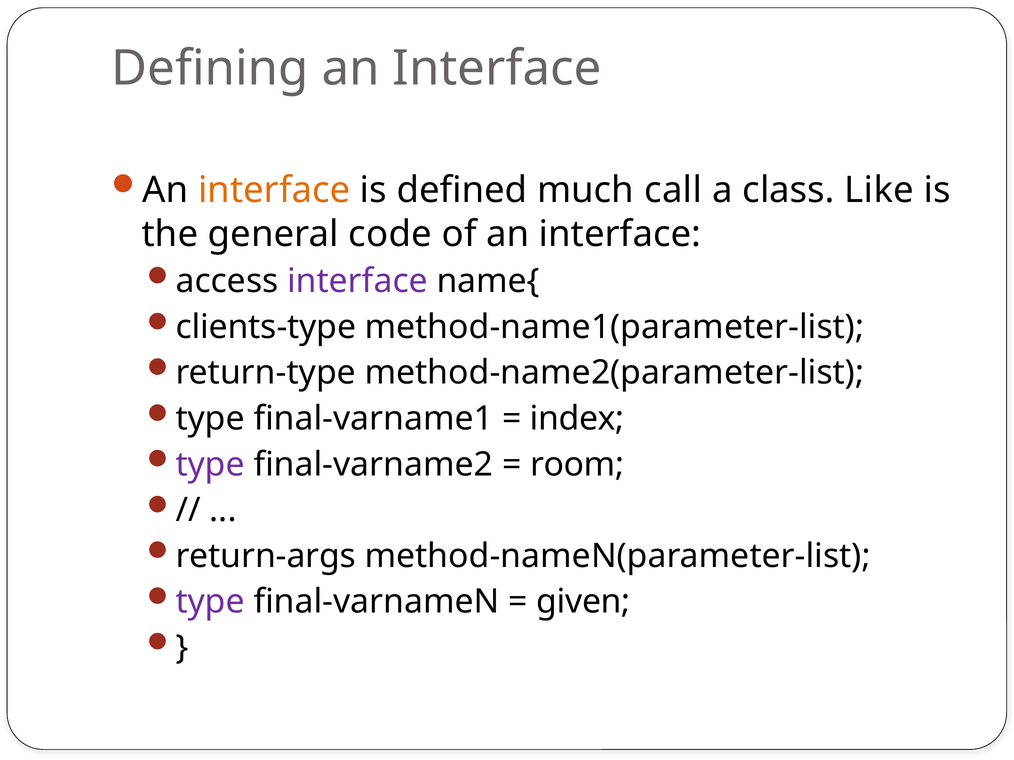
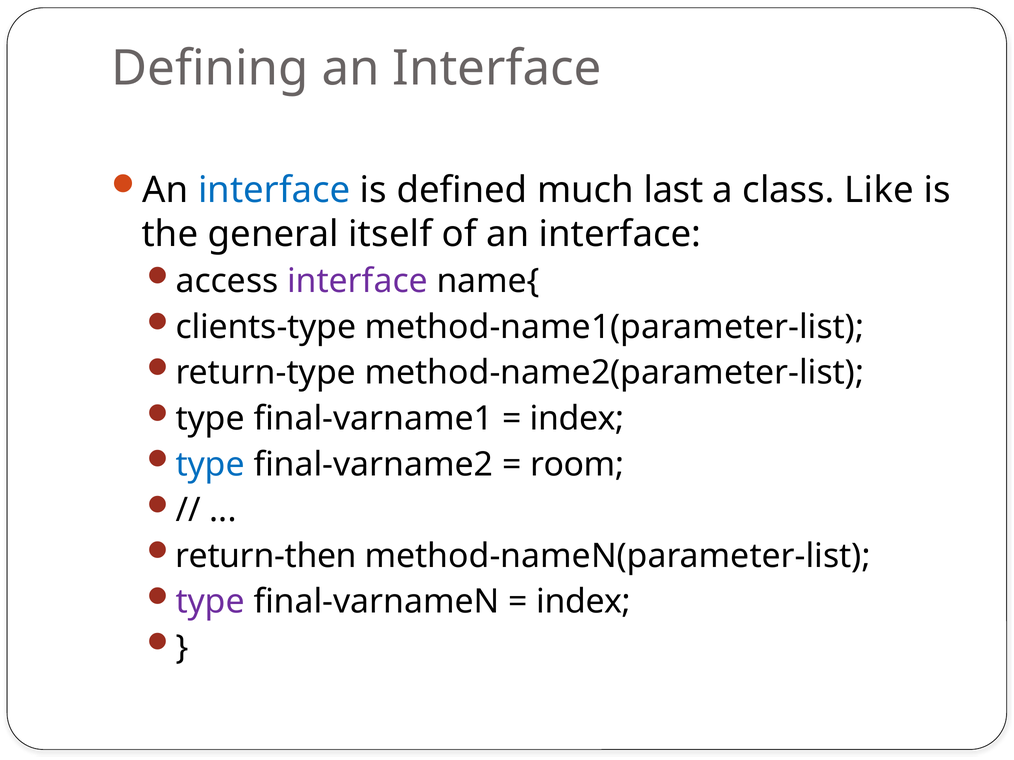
interface colour: orange -> blue (274, 190)
call: call -> last (673, 190)
code: code -> itself (390, 234)
type colour: purple -> blue (210, 465)
return-args: return-args -> return-then (266, 556)
given: given -> index (583, 602)
